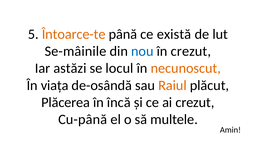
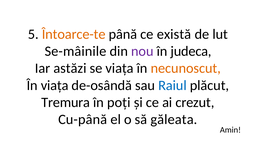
nou colour: blue -> purple (142, 51)
în crezut: crezut -> judeca (191, 51)
se locul: locul -> viața (120, 68)
Raiul colour: orange -> blue (172, 85)
Plăcerea: Plăcerea -> Tremura (66, 102)
încă: încă -> poți (119, 102)
multele: multele -> găleata (174, 119)
